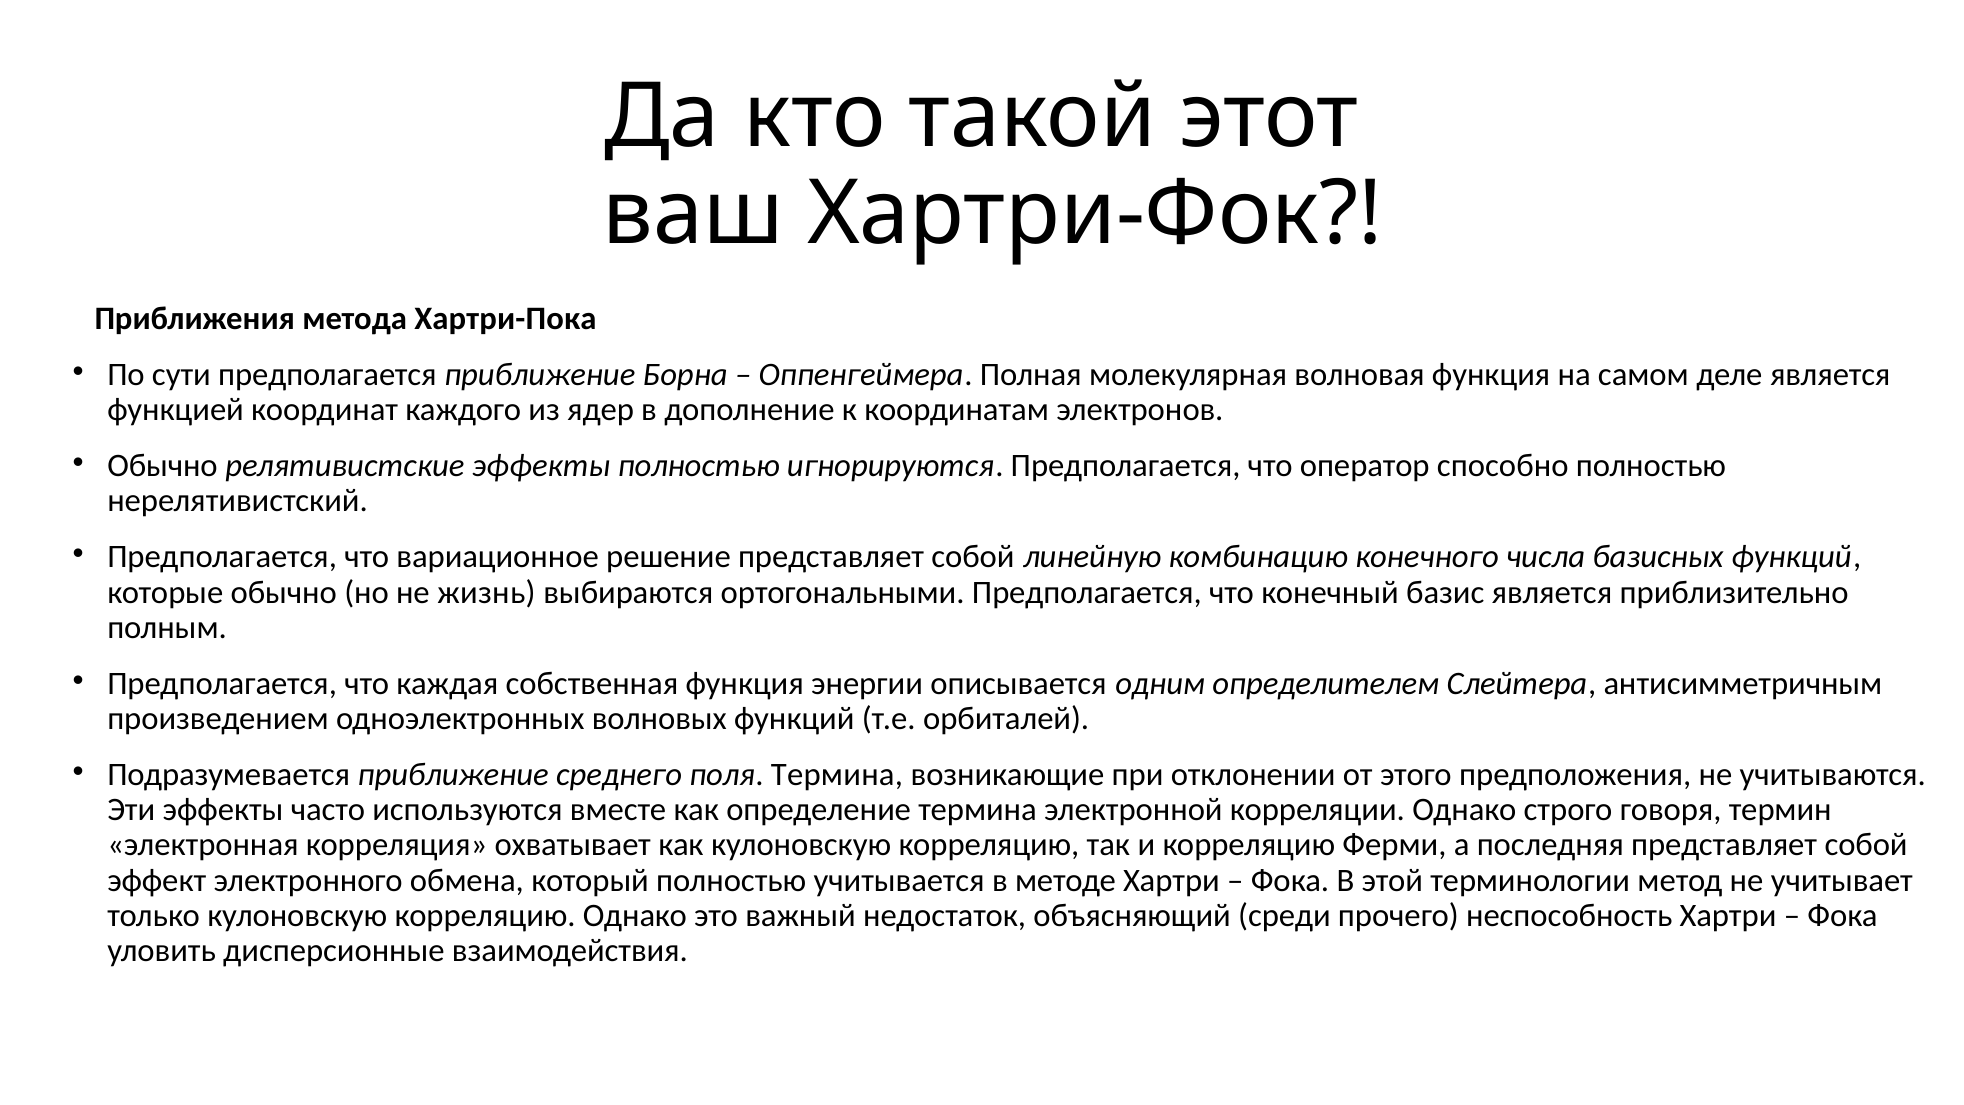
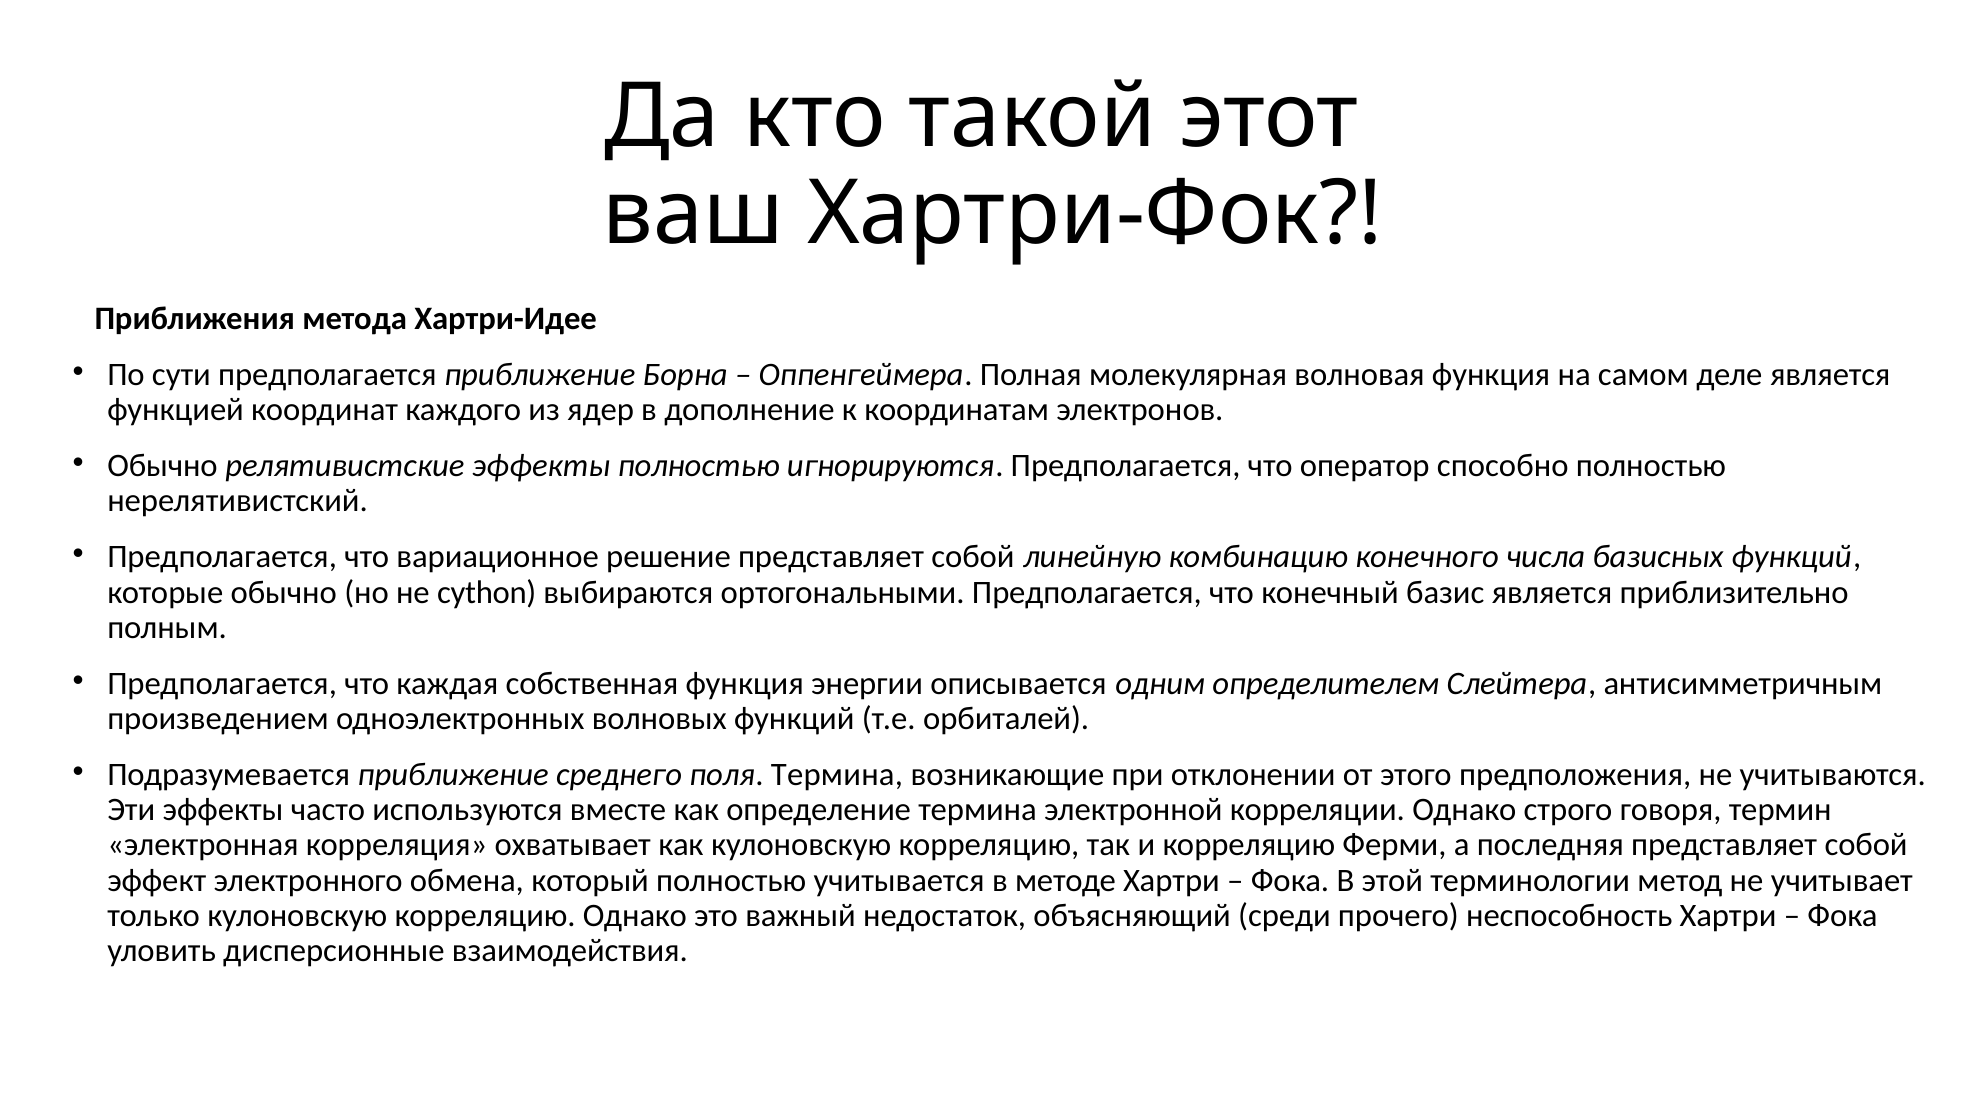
Хартри-Пока: Хартри-Пока -> Хартри-Идее (506, 319)
жизнь: жизнь -> cython (487, 592)
